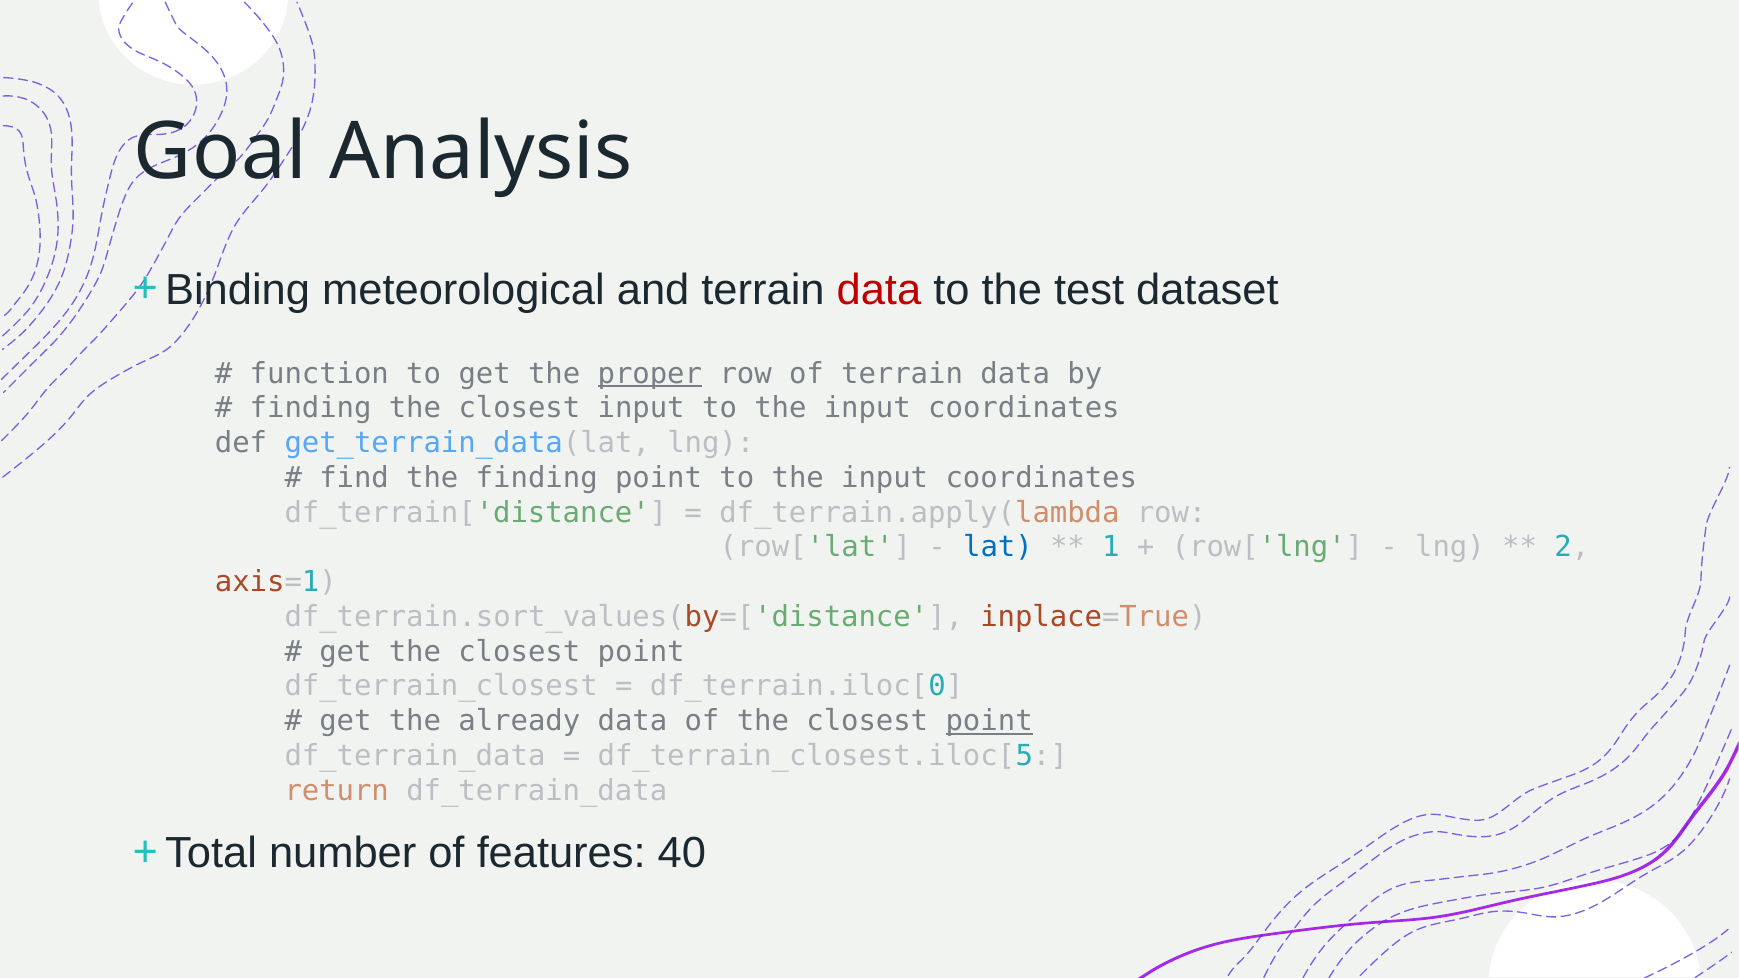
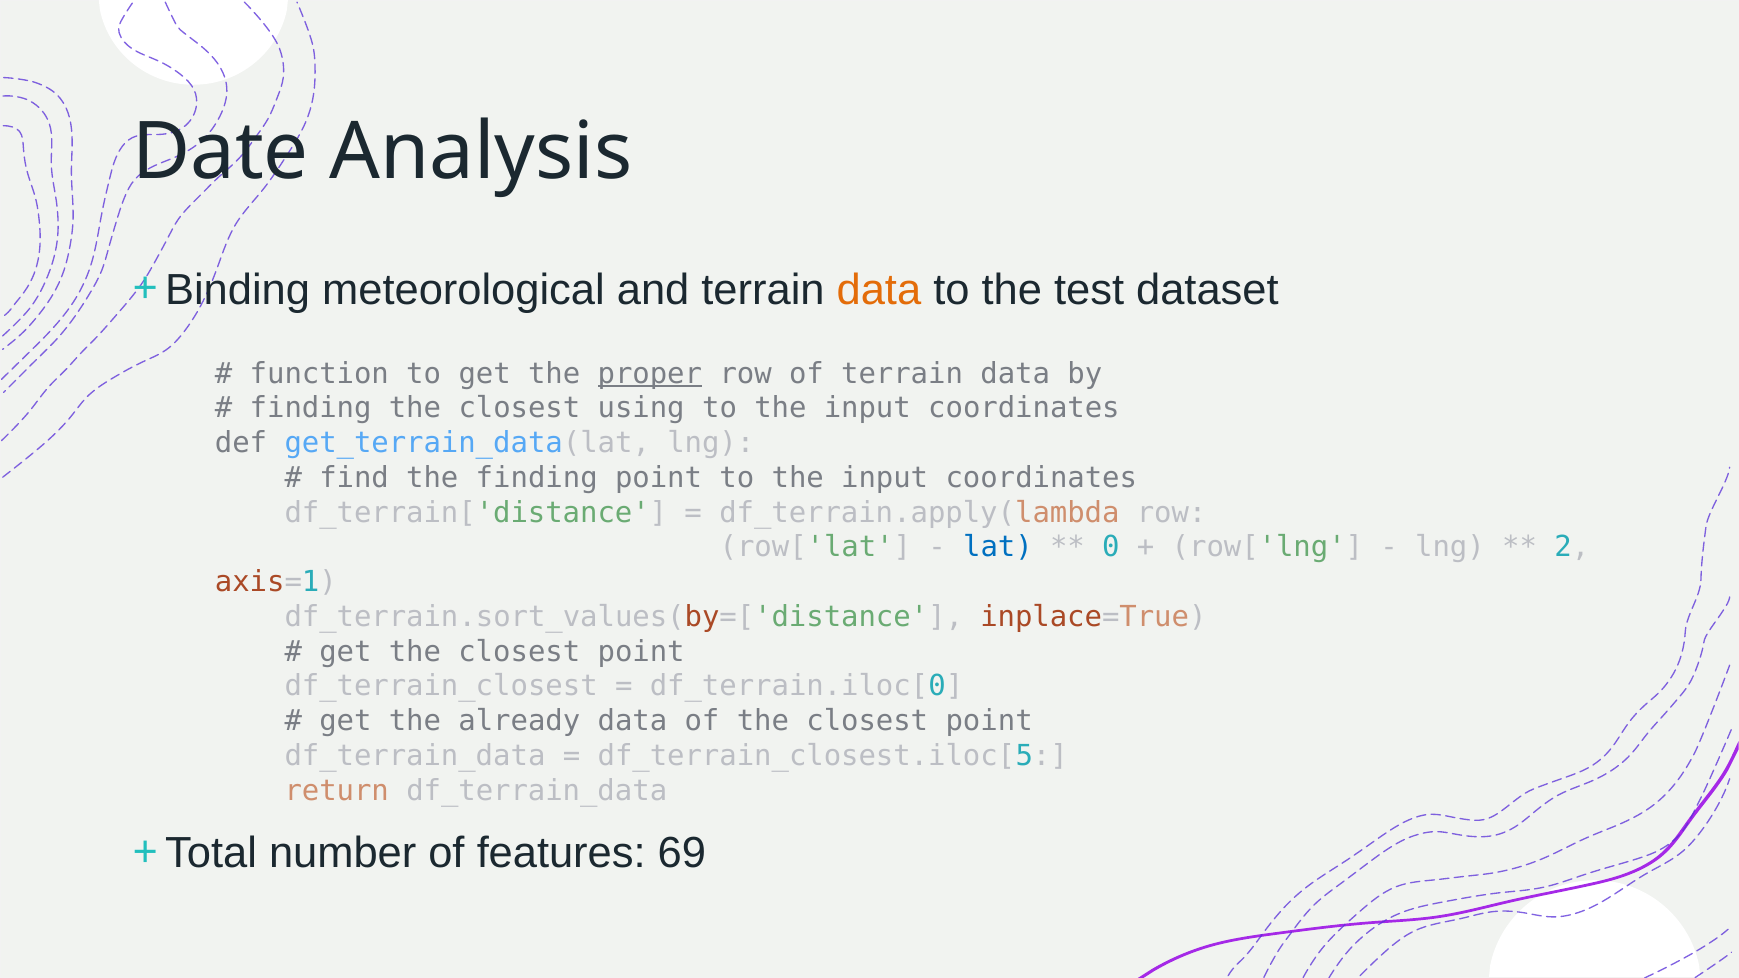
Goal: Goal -> Date (221, 152)
data colour: red -> orange (879, 290)
closest input: input -> using (641, 408)
1: 1 -> 0 (1111, 548)
point underline: present -> none (989, 721)
40: 40 -> 69 (682, 853)
